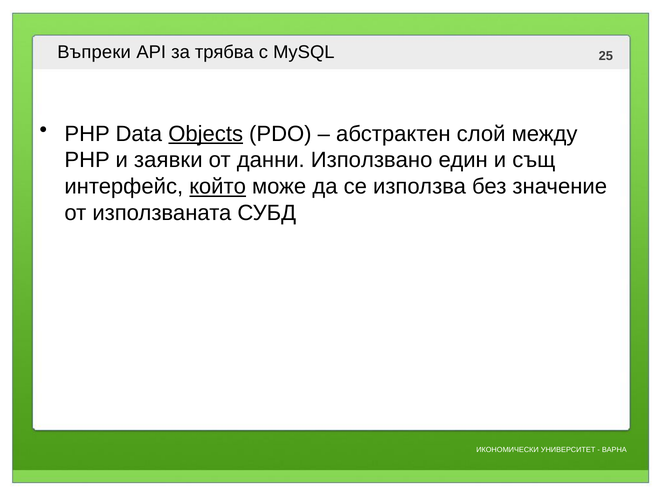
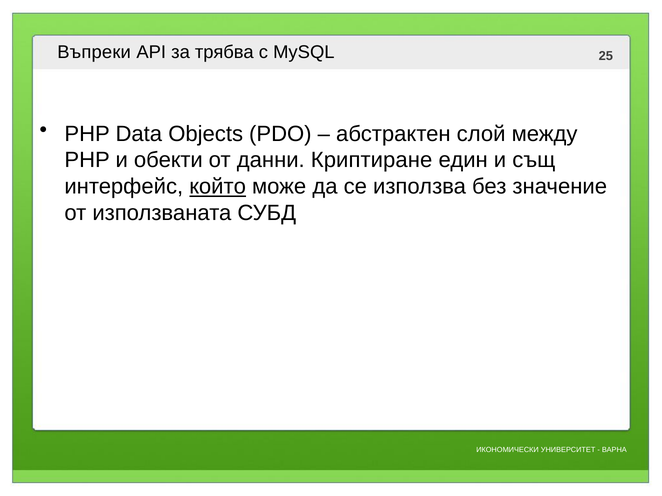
Objects underline: present -> none (206, 134)
заявки: заявки -> обекти (168, 160)
Използвано: Използвано -> Криптиране (372, 160)
